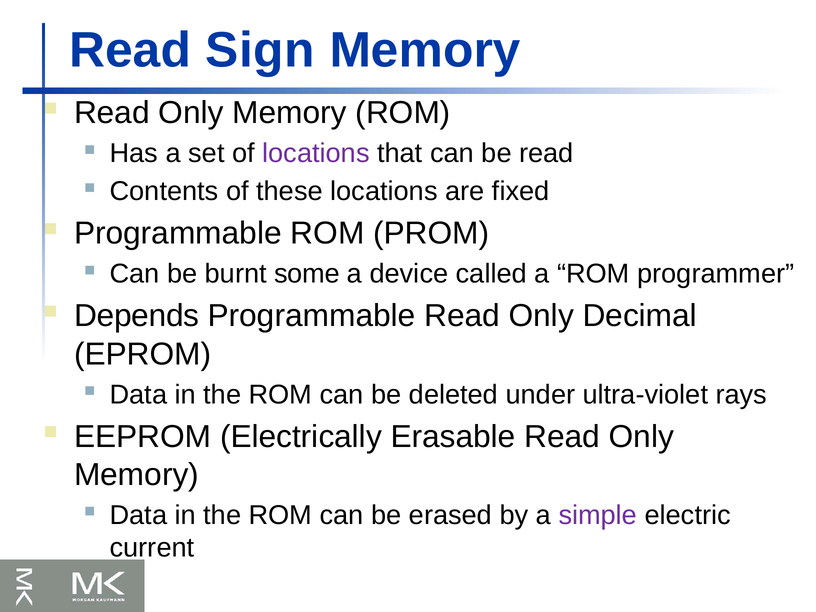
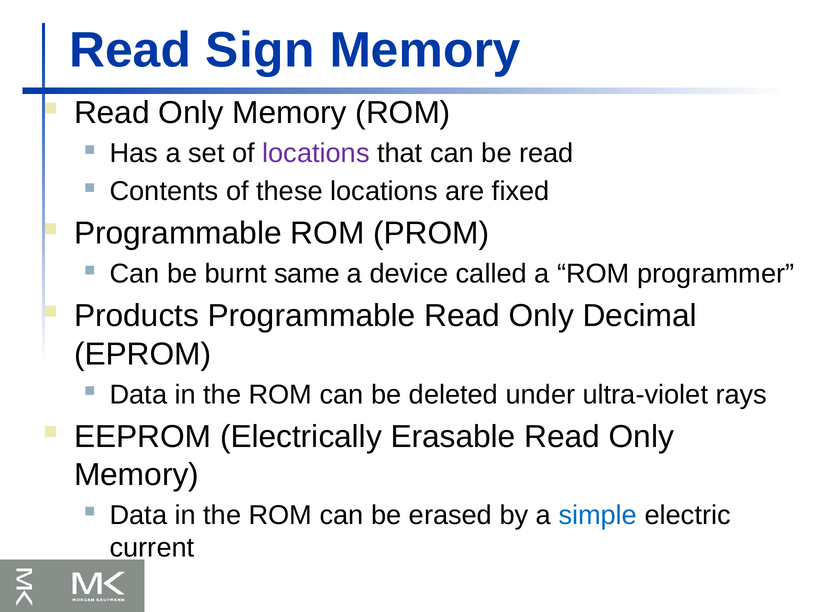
some: some -> same (307, 274)
Depends: Depends -> Products (137, 316)
simple colour: purple -> blue (598, 515)
